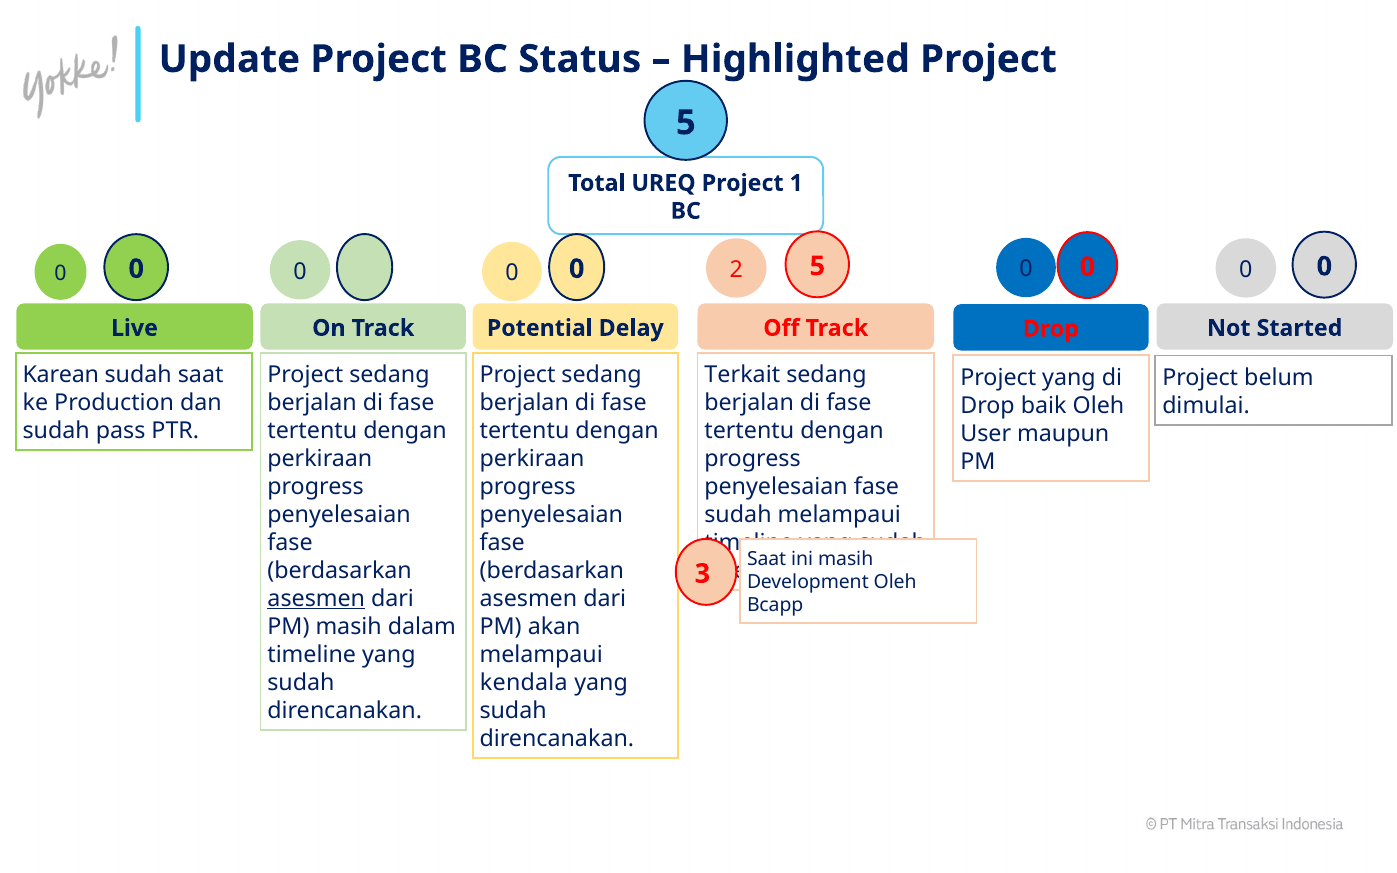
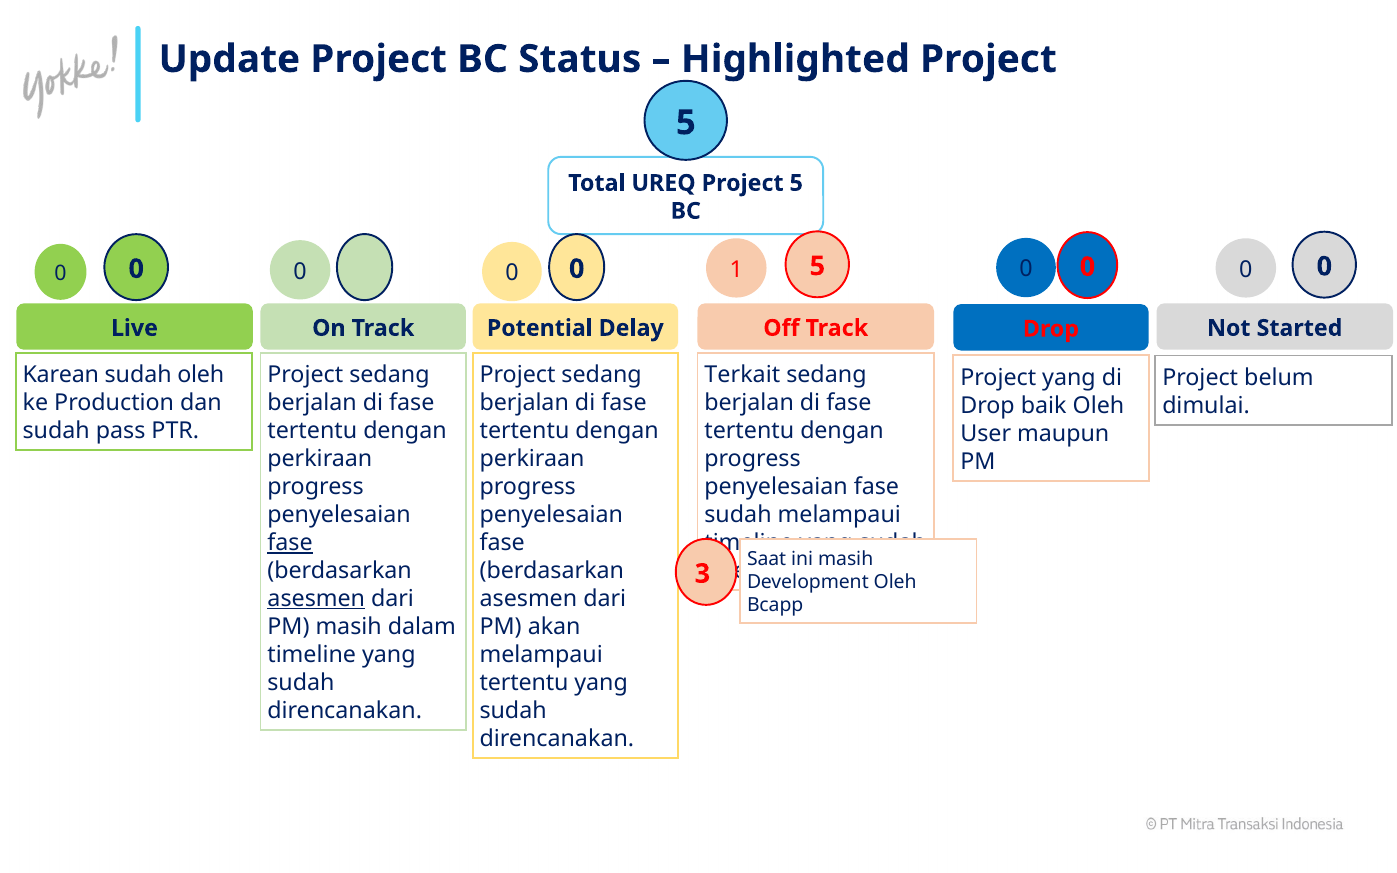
Project 1: 1 -> 5 (796, 183)
2: 2 -> 1 (736, 270)
sudah saat: saat -> oleh (201, 375)
fase underline: none -> present (290, 543)
kendala: kendala -> tertentu (524, 683)
